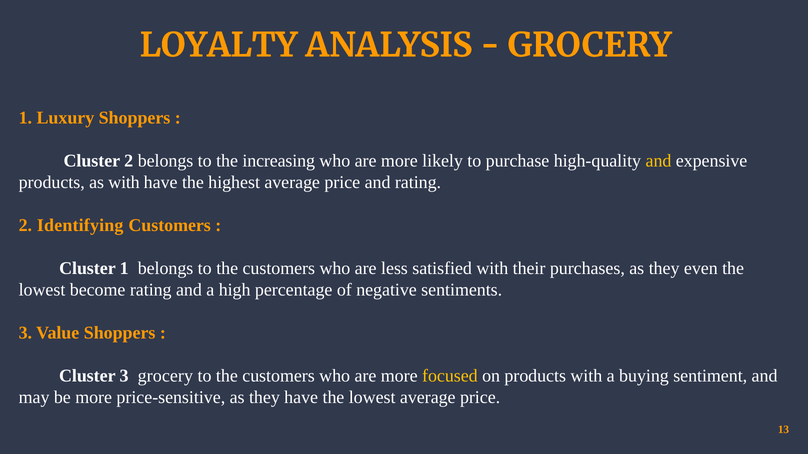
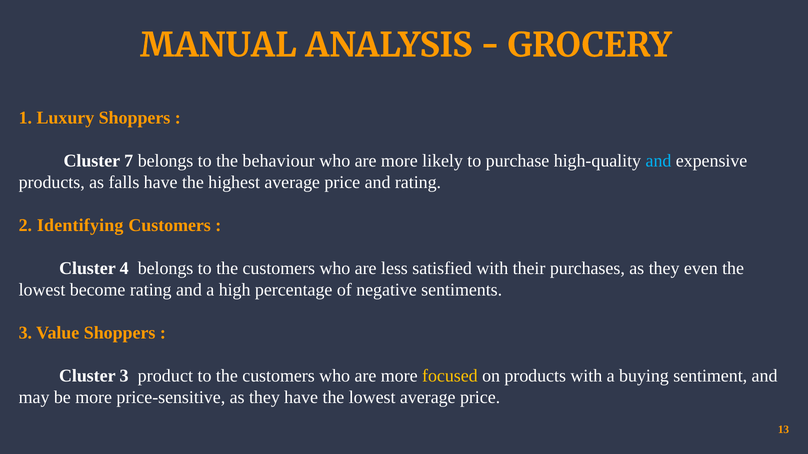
LOYALTY: LOYALTY -> MANUAL (218, 45)
Cluster 2: 2 -> 7 (129, 161)
increasing: increasing -> behaviour (279, 161)
and colour: yellow -> light blue (658, 161)
as with: with -> falls (124, 183)
Cluster 1: 1 -> 4 (124, 269)
3 grocery: grocery -> product (165, 376)
